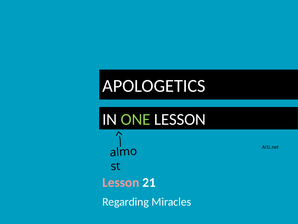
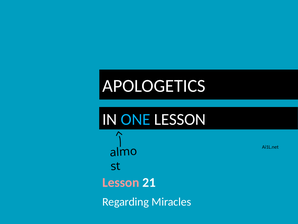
ONE colour: light green -> light blue (136, 119)
